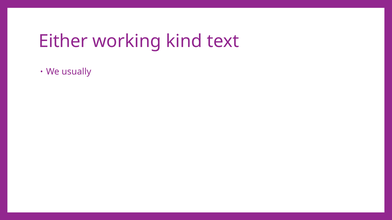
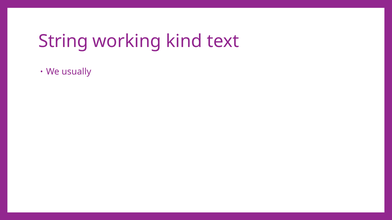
Either: Either -> String (63, 41)
